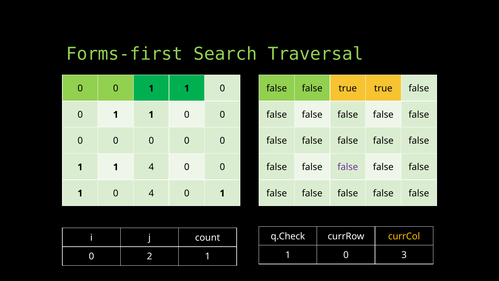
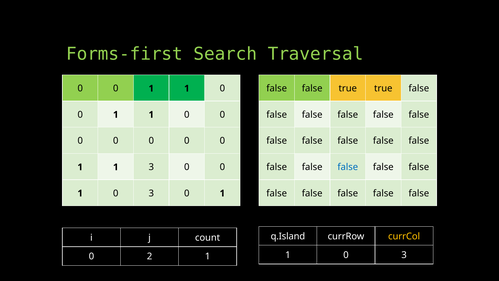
false colour: purple -> blue (348, 167)
1 4: 4 -> 3 (151, 167)
4: 4 -> 3 (151, 193)
q.Check: q.Check -> q.Island (288, 236)
